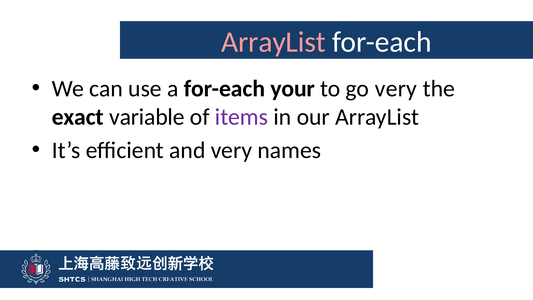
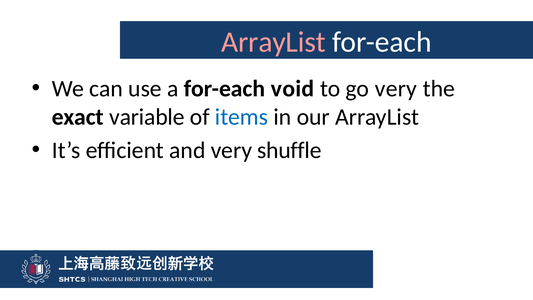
your: your -> void (293, 88)
items colour: purple -> blue (242, 117)
names: names -> shuffle (289, 150)
